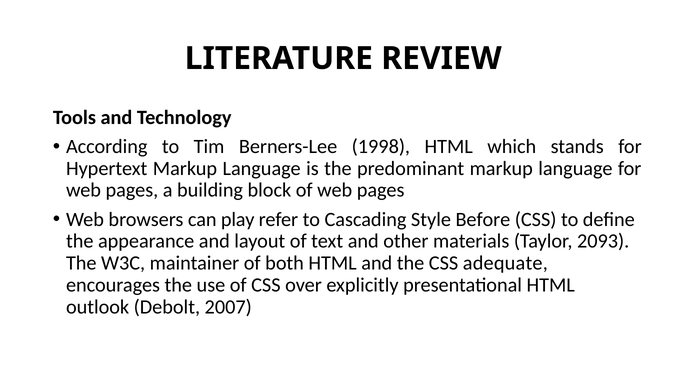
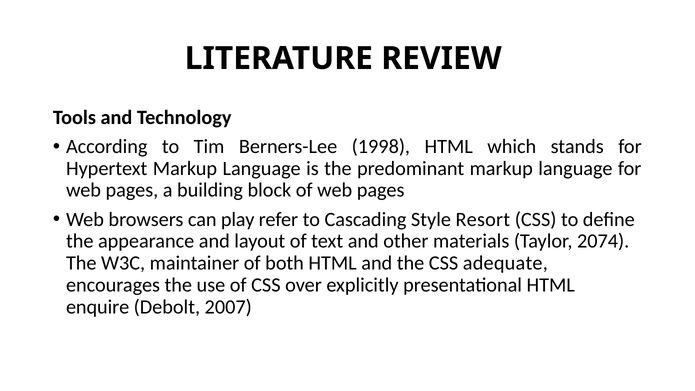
Before: Before -> Resort (483, 219)
2093: 2093 -> 2074 (603, 241)
outlook: outlook -> enquire (98, 307)
